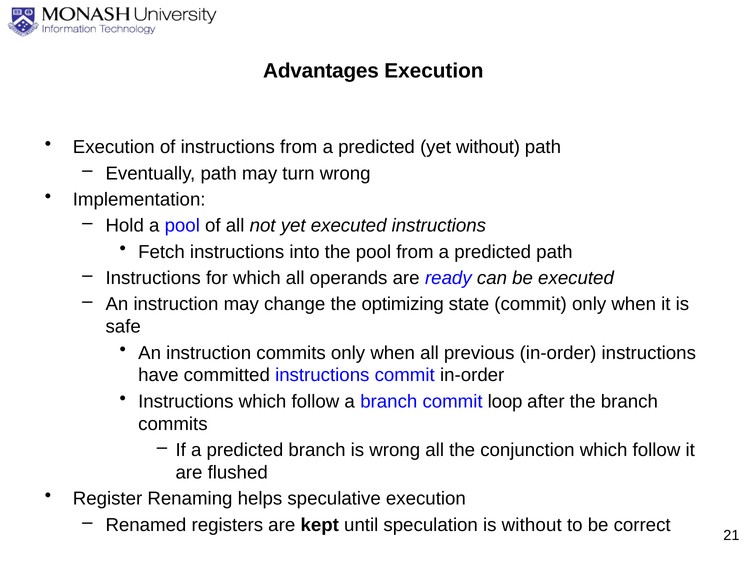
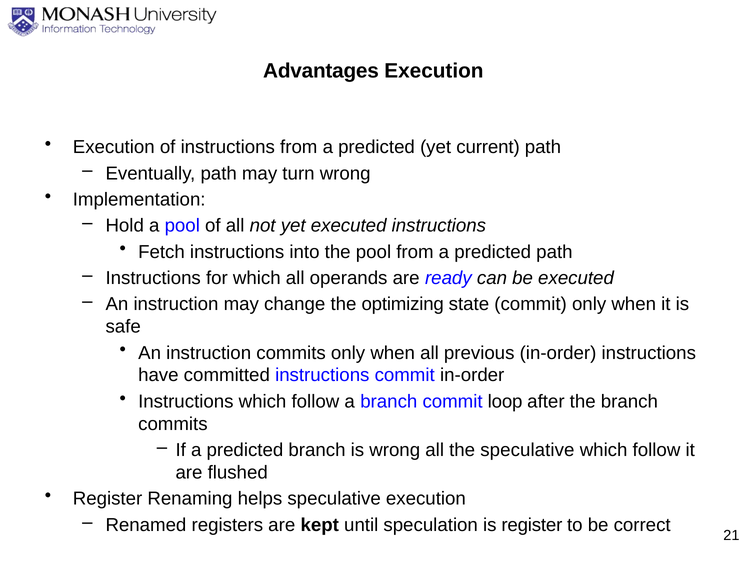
yet without: without -> current (488, 147)
the conjunction: conjunction -> speculative (527, 450)
is without: without -> register (532, 524)
